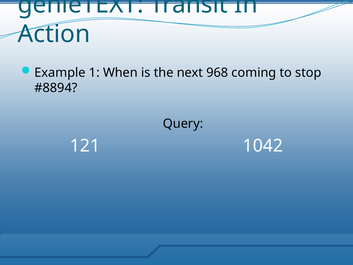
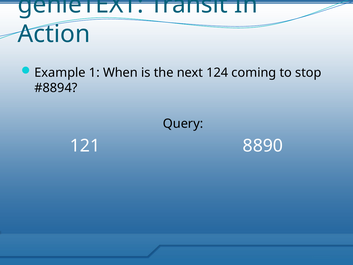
968: 968 -> 124 (217, 73)
1042: 1042 -> 8890 (263, 146)
